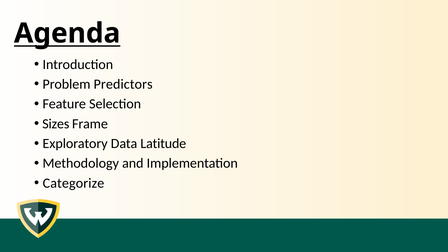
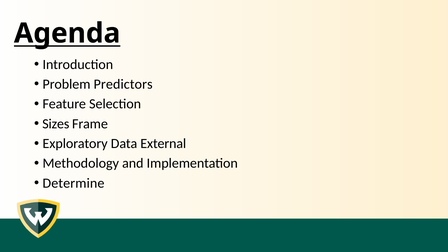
Latitude: Latitude -> External (163, 144)
Categorize: Categorize -> Determine (73, 183)
